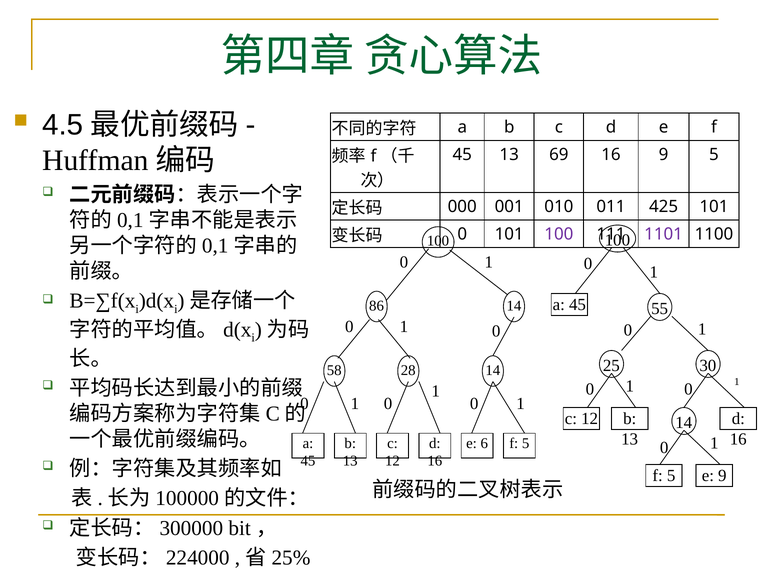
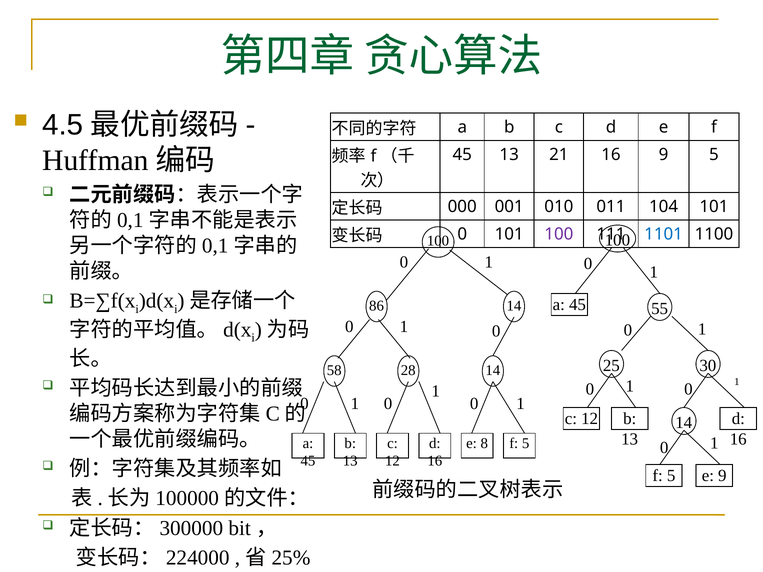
69: 69 -> 21 (559, 155)
425: 425 -> 104 (664, 207)
1101 colour: purple -> blue (664, 234)
6: 6 -> 8 (484, 443)
